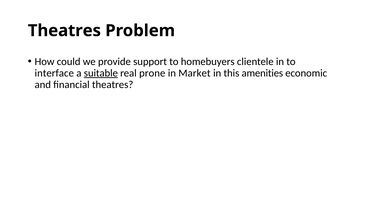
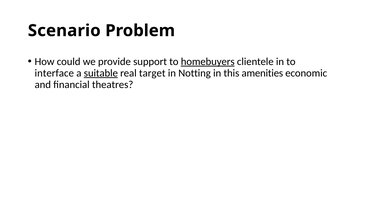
Theatres: Theatres -> Scenario (64, 31)
homebuyers underline: none -> present (208, 62)
prone: prone -> target (152, 73)
Market: Market -> Notting (195, 73)
